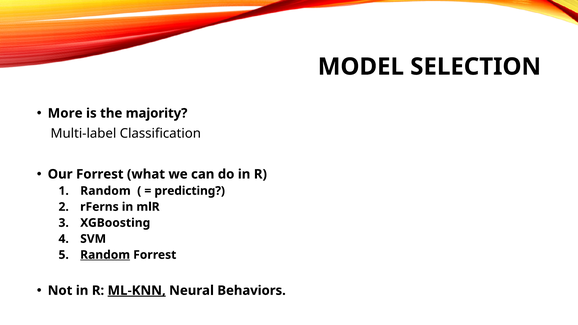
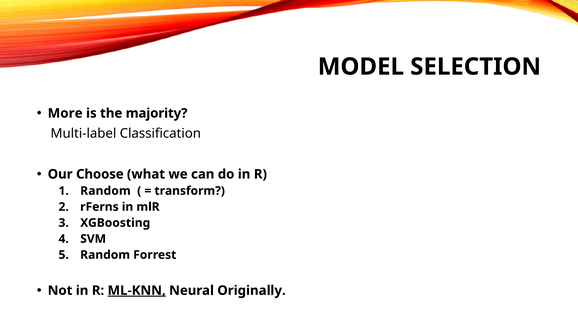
Our Forrest: Forrest -> Choose (100, 174)
predicting: predicting -> transform (190, 191)
Random underline: present -> none (105, 255)
Behaviors: Behaviors -> Originally (252, 291)
